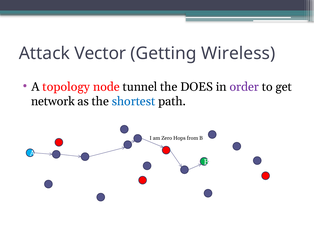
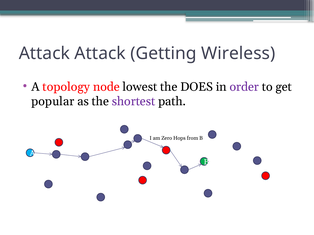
Attack Vector: Vector -> Attack (100, 54)
tunnel: tunnel -> lowest (140, 87)
network: network -> popular (53, 102)
shortest colour: blue -> purple (134, 102)
